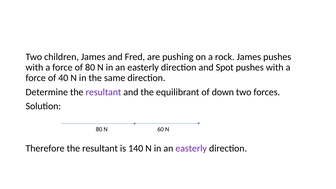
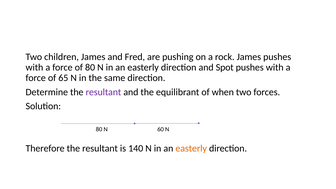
40: 40 -> 65 (63, 78)
down: down -> when (223, 92)
easterly colour: purple -> orange (191, 148)
